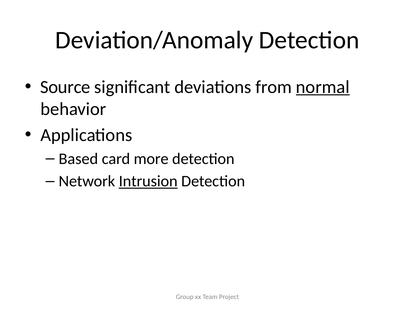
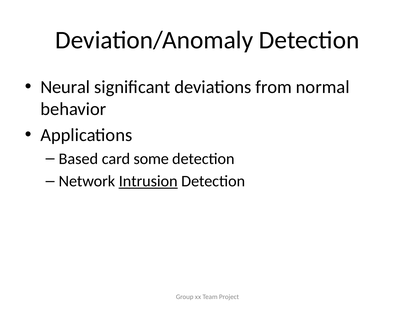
Source: Source -> Neural (65, 87)
normal underline: present -> none (323, 87)
more: more -> some (151, 159)
